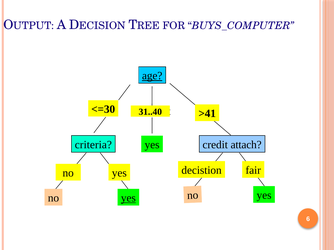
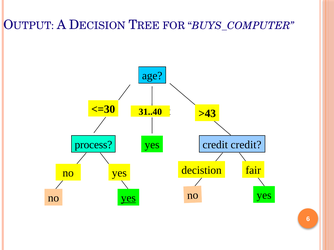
age underline: present -> none (152, 76)
>41: >41 -> >43 (207, 114)
criteria: criteria -> process (93, 145)
credit attach: attach -> credit (246, 145)
